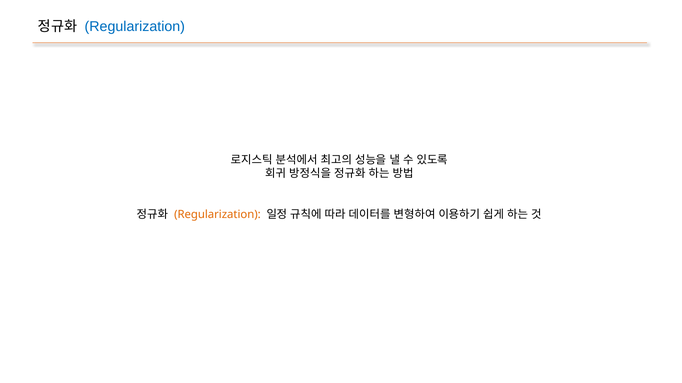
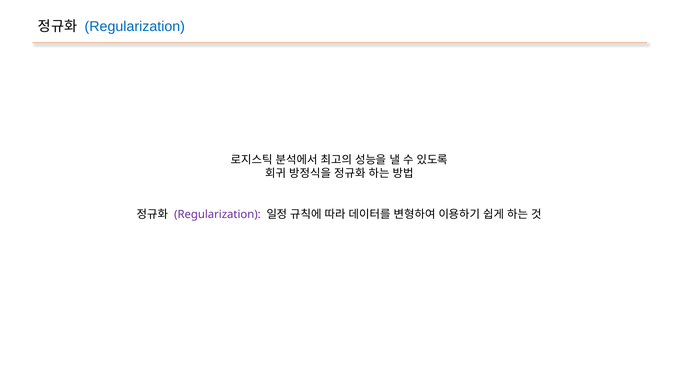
Regularization colour: orange -> purple (217, 215)
